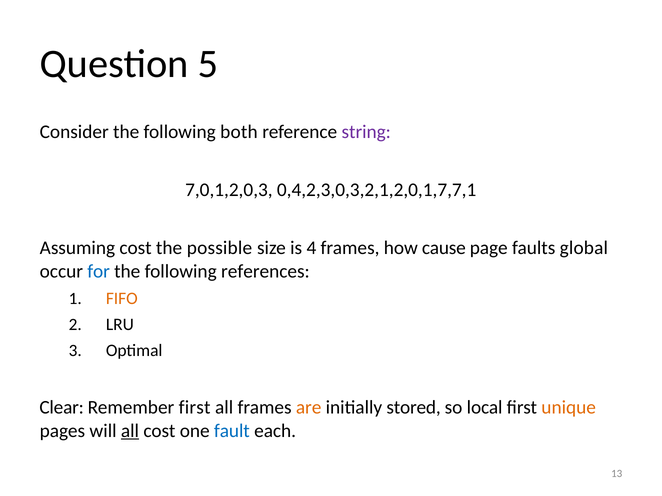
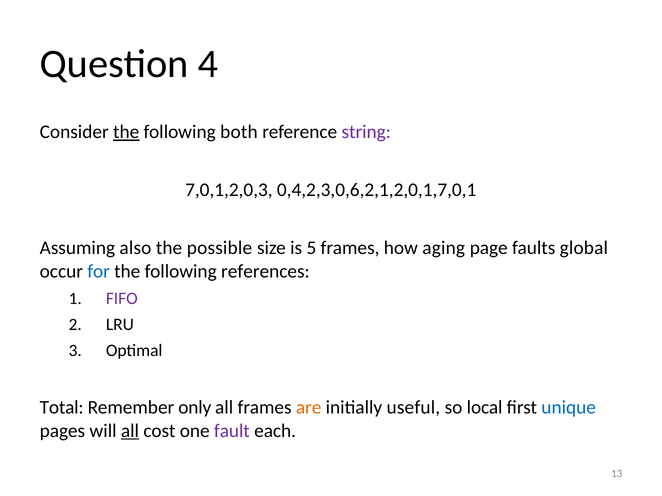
5: 5 -> 4 (208, 64)
the underline: none -> present (126, 132)
0,4,2,3,0,3,2,1,2,0,1,7,7,1: 0,4,2,3,0,3,2,1,2,0,1,7,7,1 -> 0,4,2,3,0,6,2,1,2,0,1,7,0,1 (377, 190)
Assuming cost: cost -> also (135, 248)
4: 4 -> 5 (311, 248)
cause: cause -> aging (444, 248)
FIFO colour: orange -> purple (122, 299)
Clear: Clear -> Total (62, 408)
Remember first: first -> only (195, 408)
stored: stored -> useful (413, 408)
unique colour: orange -> blue (569, 408)
fault colour: blue -> purple (232, 431)
